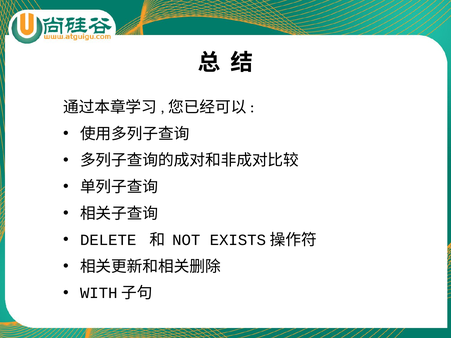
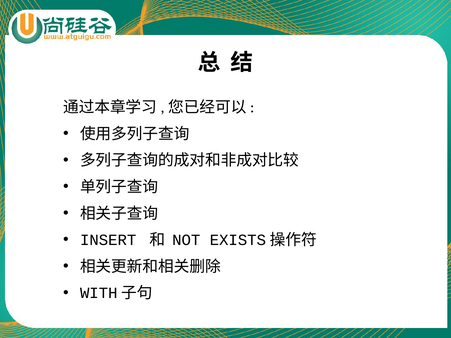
DELETE: DELETE -> INSERT (108, 240)
